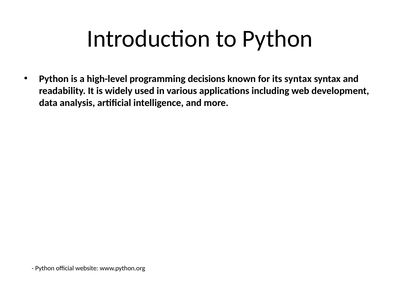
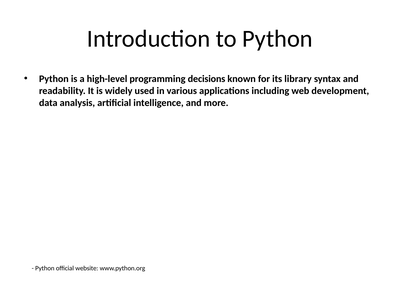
its syntax: syntax -> library (298, 79)
